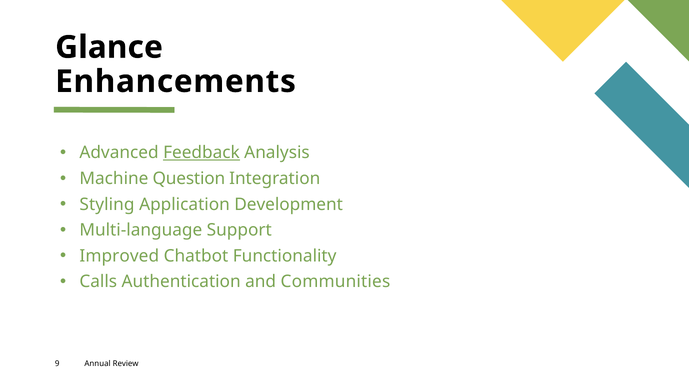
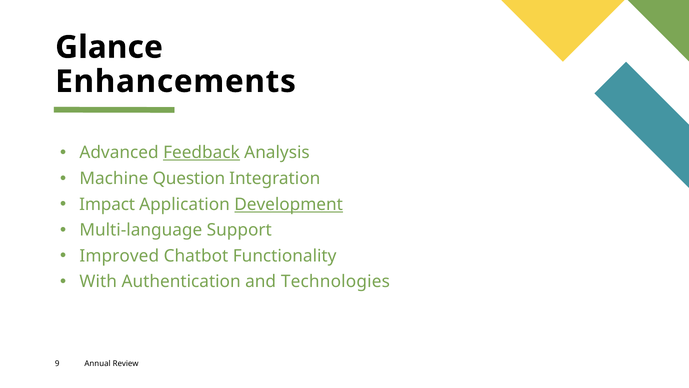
Styling: Styling -> Impact (107, 204)
Development underline: none -> present (289, 204)
Calls: Calls -> With (98, 281)
Communities: Communities -> Technologies (335, 281)
